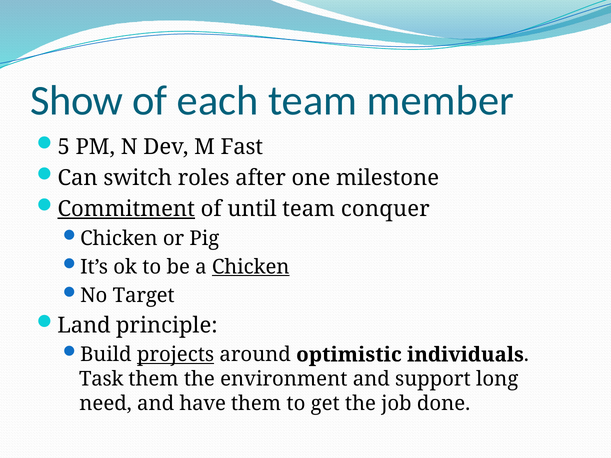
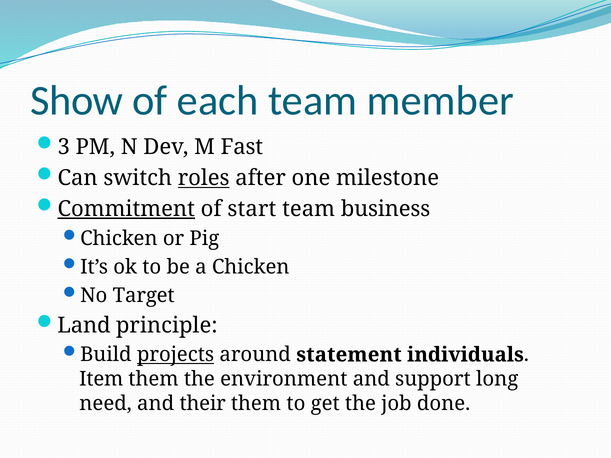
5: 5 -> 3 (64, 147)
roles underline: none -> present (204, 178)
until: until -> start (252, 209)
conquer: conquer -> business (386, 209)
Chicken underline: present -> none (251, 267)
optimistic: optimistic -> statement (349, 355)
Task: Task -> Item (101, 379)
have: have -> their (203, 404)
